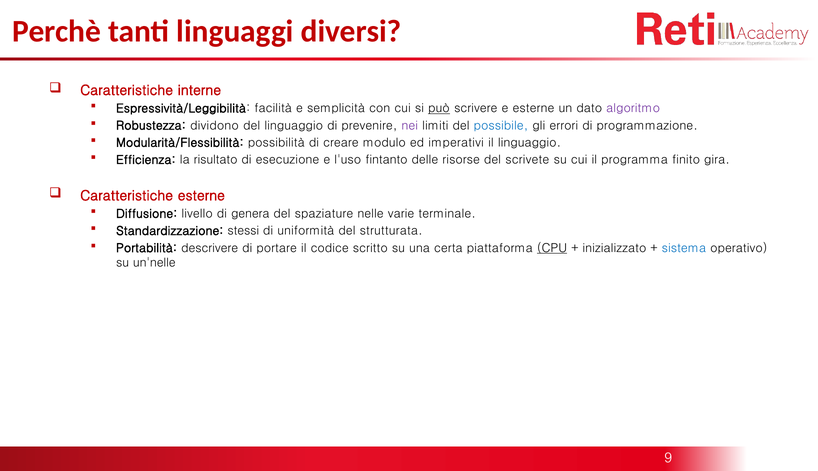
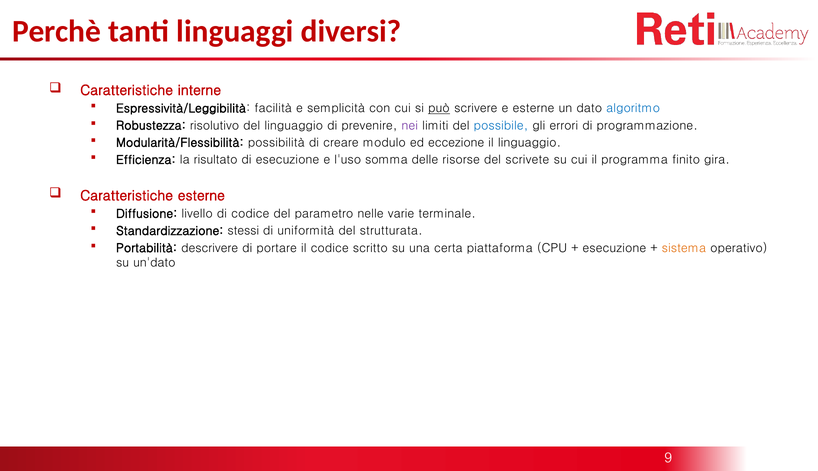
algoritmo colour: purple -> blue (633, 108)
dividono: dividono -> risolutivo (215, 126)
imperativi: imperativi -> eccezione (456, 143)
fintanto: fintanto -> somma (386, 160)
di genera: genera -> codice (250, 214)
spaziature: spaziature -> parametro (324, 214)
CPU underline: present -> none (552, 248)
inizializzato: inizializzato -> esecuzione (614, 248)
sistema colour: blue -> orange (684, 248)
un'nelle: un'nelle -> un'dato (154, 263)
